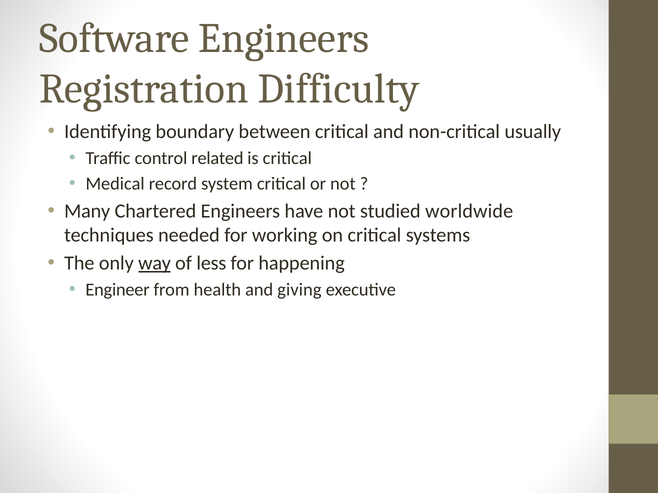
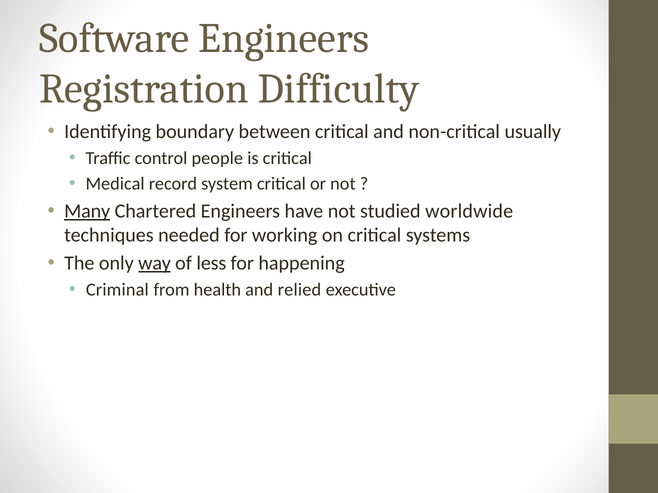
related: related -> people (217, 158)
Many underline: none -> present (87, 211)
Engineer: Engineer -> Criminal (117, 290)
giving: giving -> relied (299, 290)
